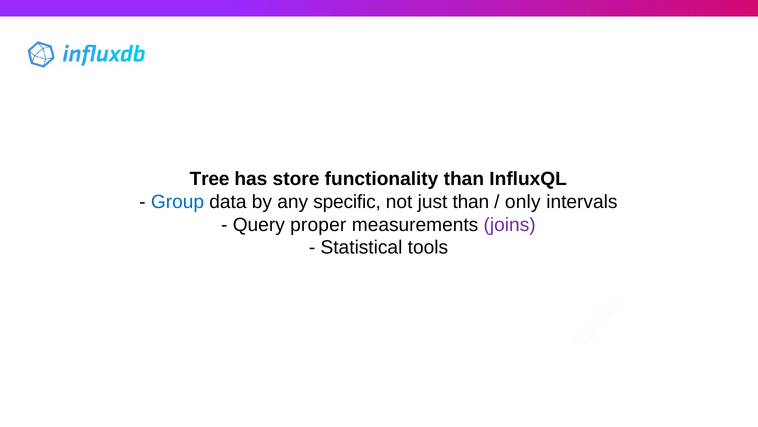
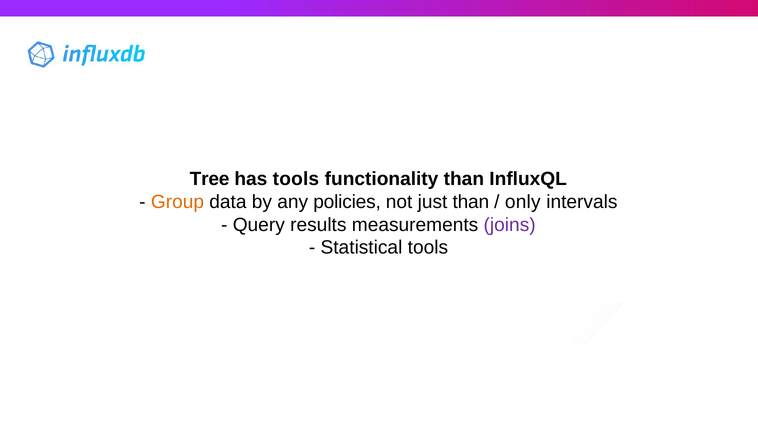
has store: store -> tools (296, 179)
Group colour: blue -> orange (177, 201)
specific: specific -> policies (347, 201)
proper: proper -> results (318, 224)
